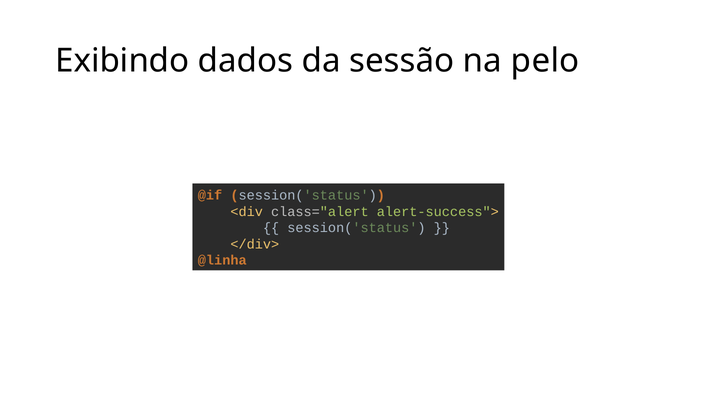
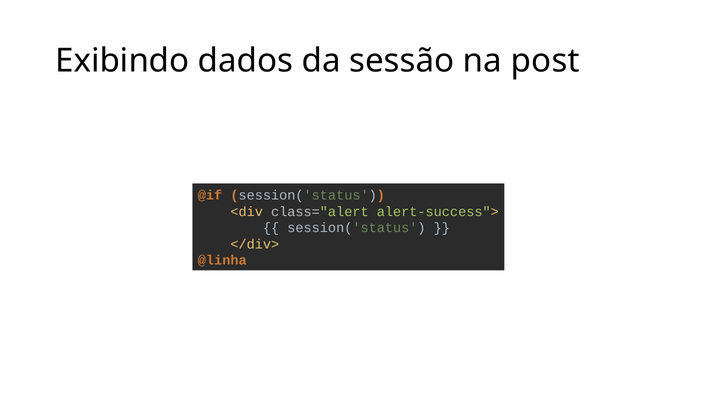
pelo: pelo -> post (545, 61)
